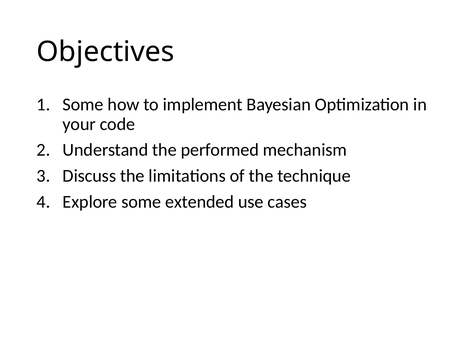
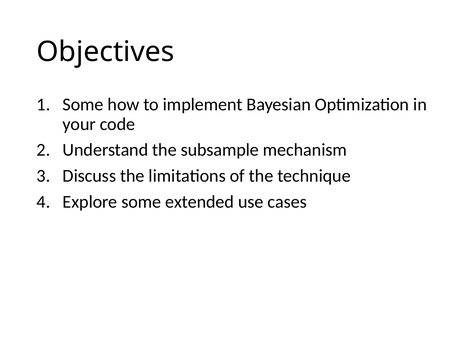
performed: performed -> subsample (220, 150)
